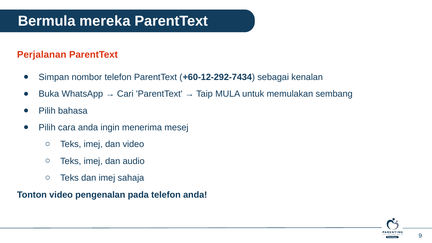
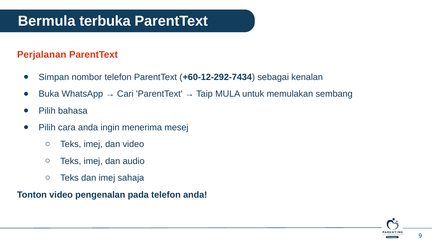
mereka: mereka -> terbuka (105, 21)
